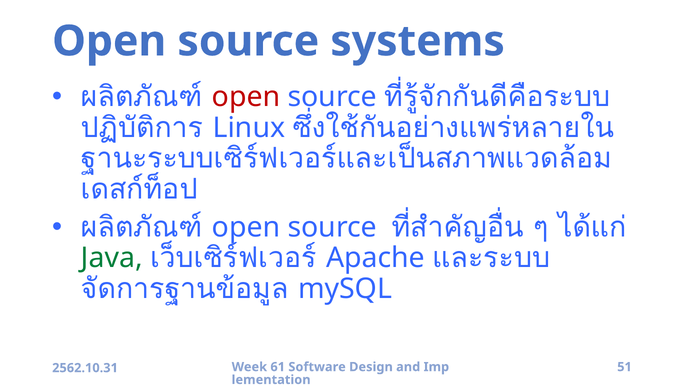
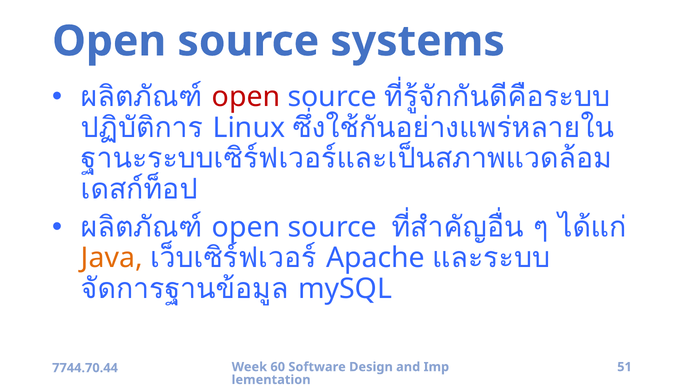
Java colour: green -> orange (112, 258)
61: 61 -> 60 (278, 367)
2562.10.31: 2562.10.31 -> 7744.70.44 (85, 368)
